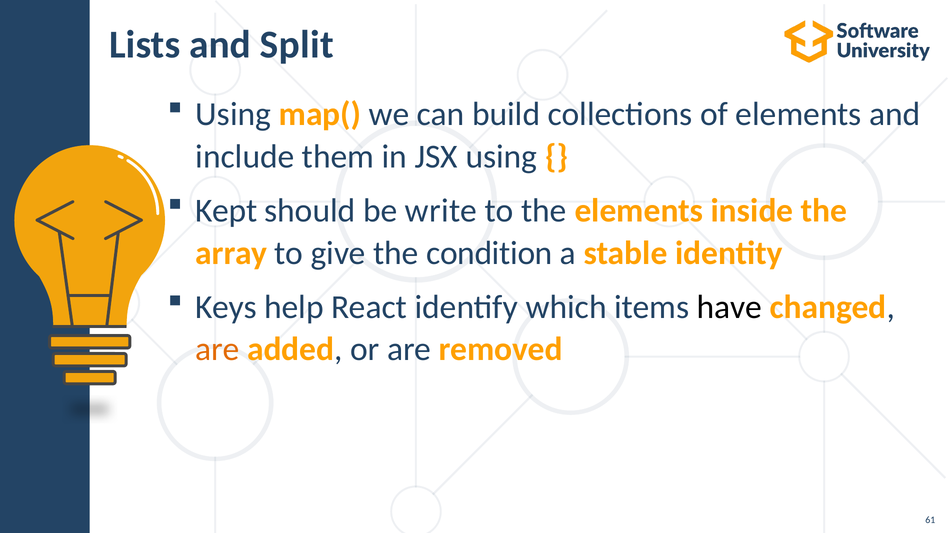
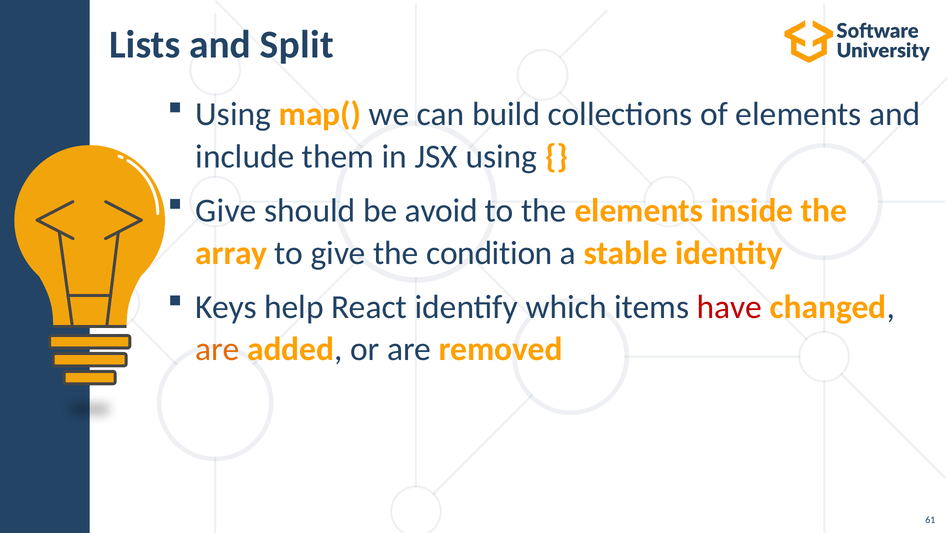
Kept: Kept -> Give (226, 211)
write: write -> avoid (441, 211)
have colour: black -> red (729, 307)
